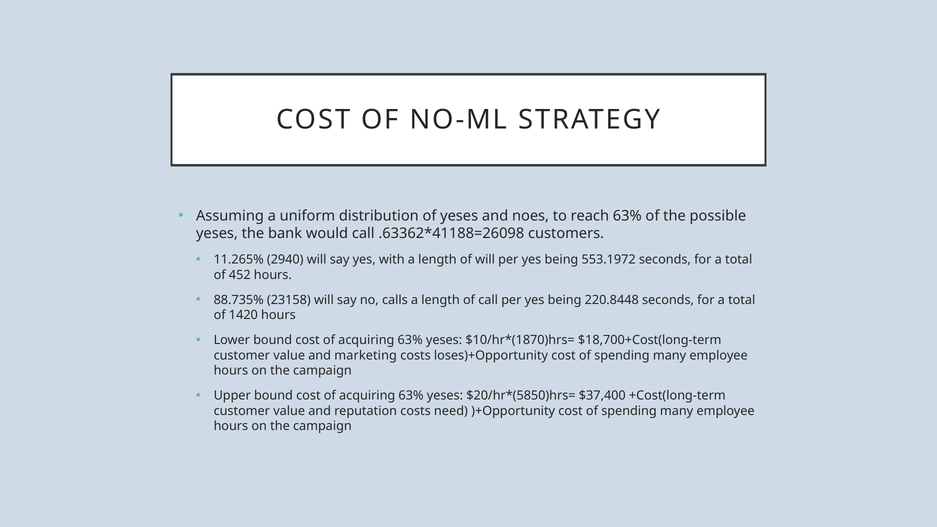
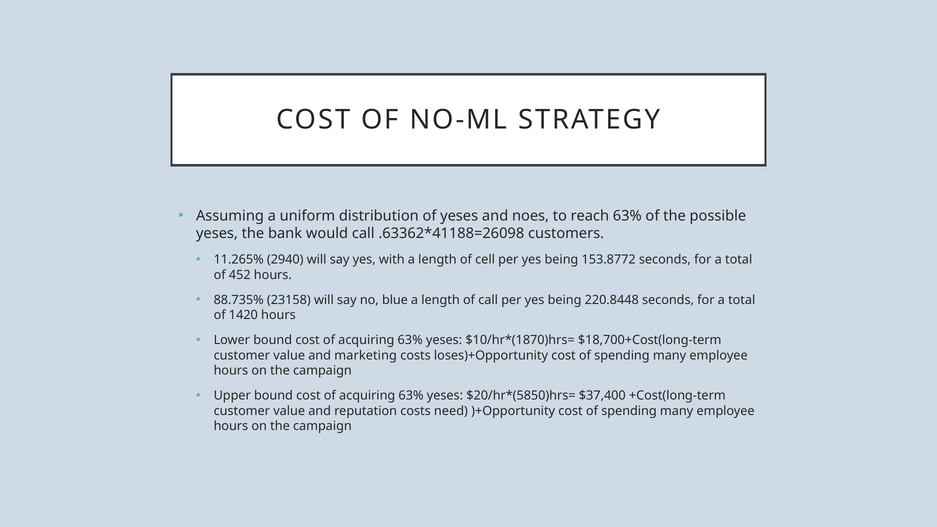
of will: will -> cell (485, 260)
553.1972: 553.1972 -> 153.8772 (609, 260)
calls: calls -> blue (395, 300)
